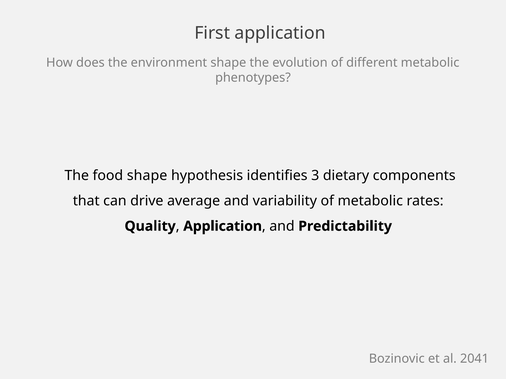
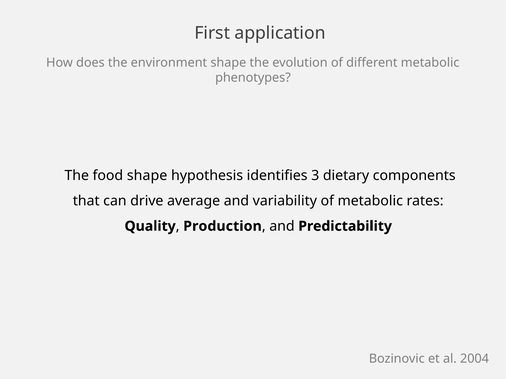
Application: Application -> Production (222, 226)
2041: 2041 -> 2004 (474, 359)
